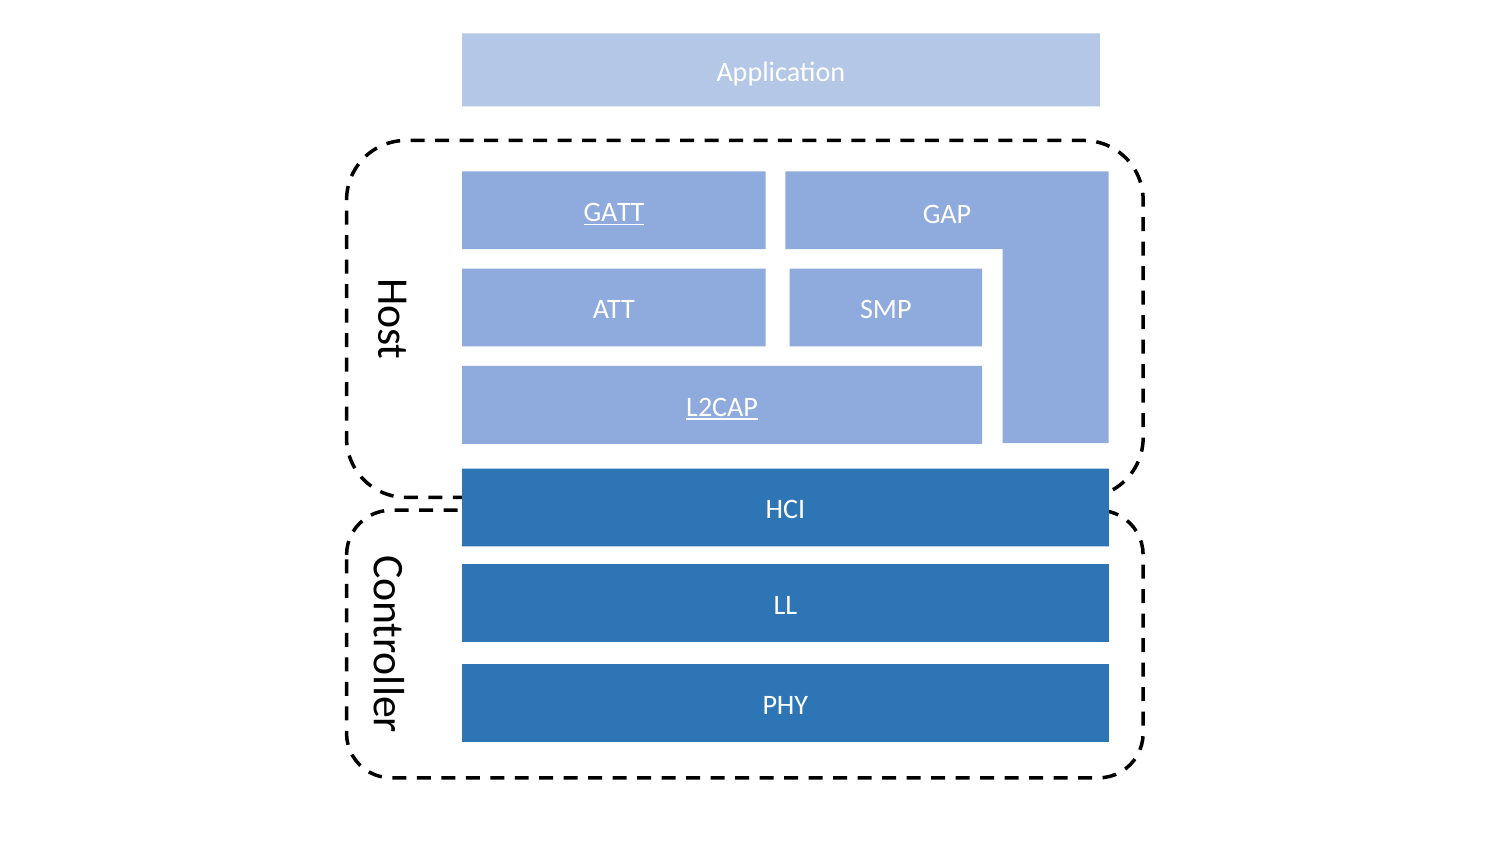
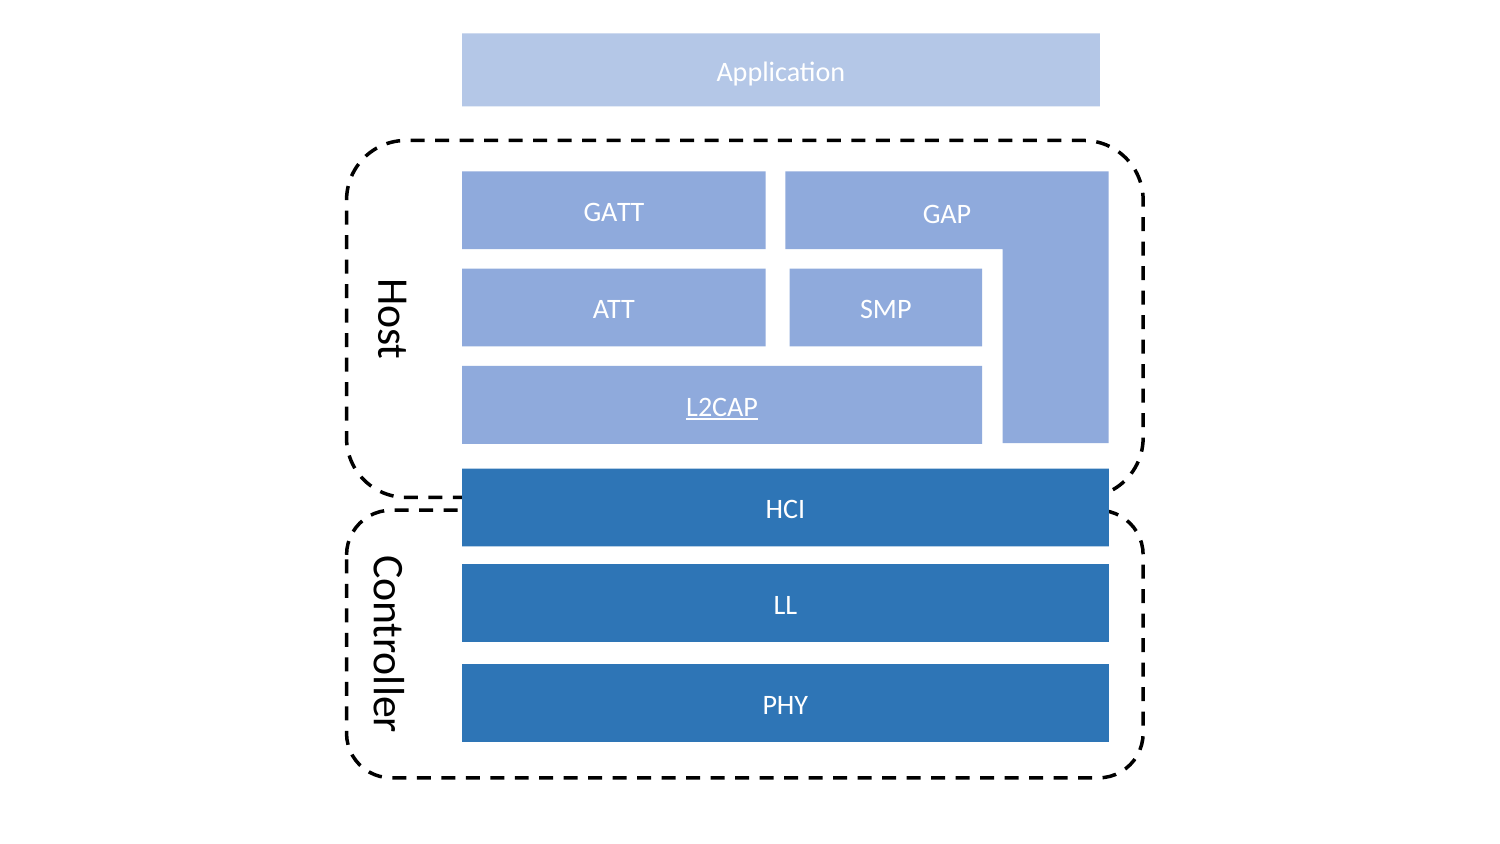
GATT underline: present -> none (614, 212)
